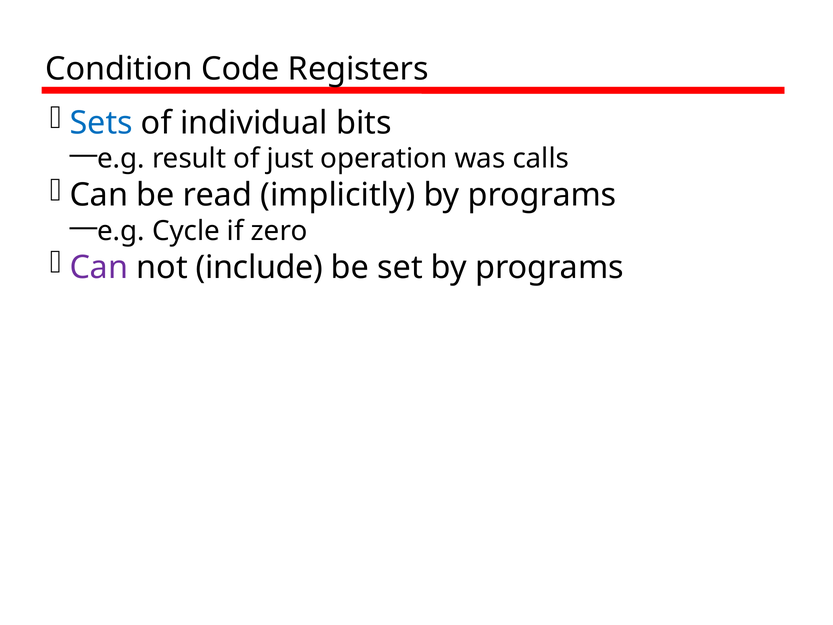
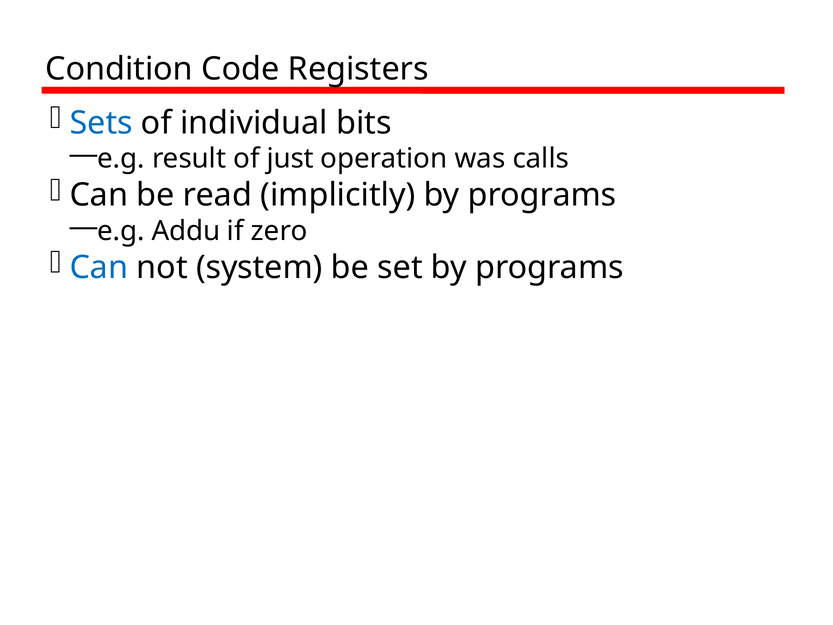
Cycle: Cycle -> Addu (186, 231)
Can colour: purple -> blue (99, 267)
include: include -> system (259, 267)
